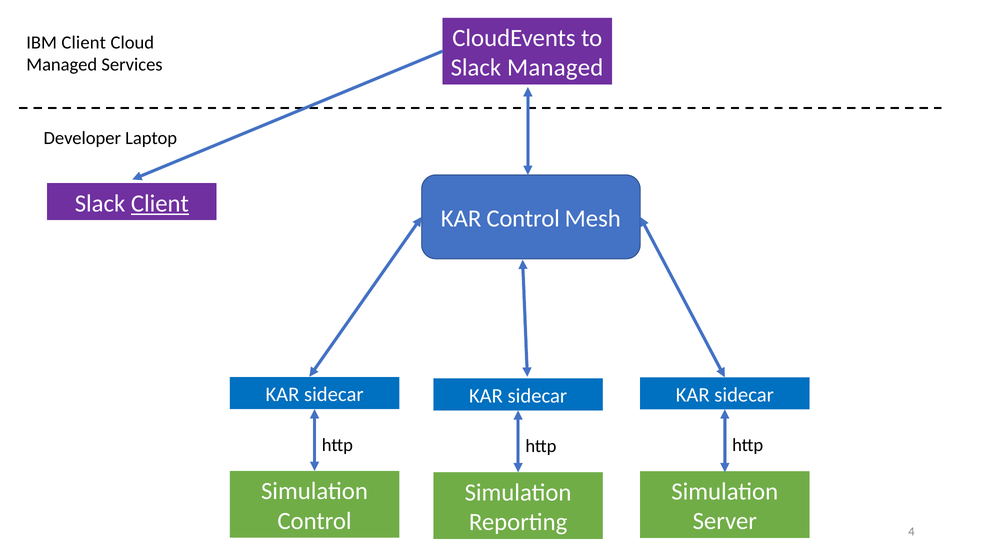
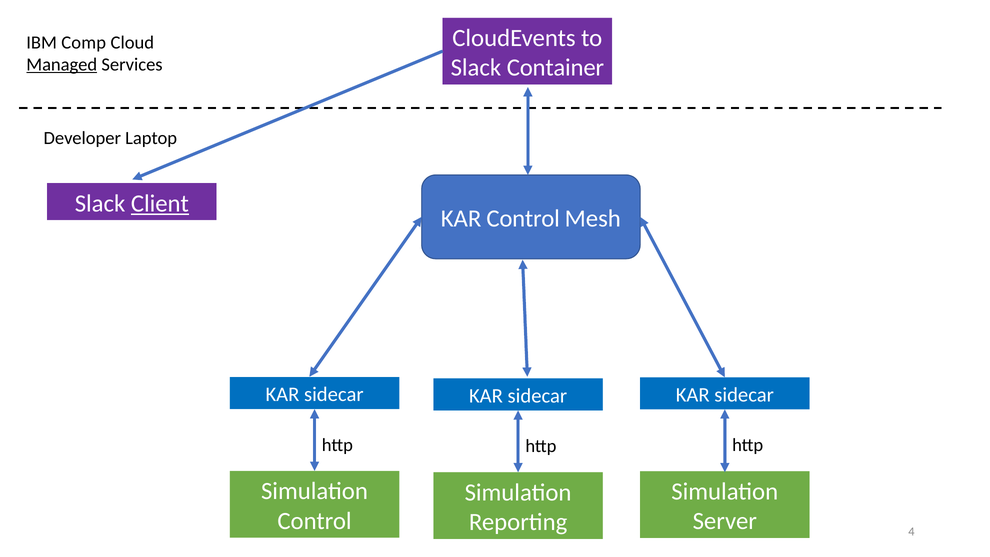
IBM Client: Client -> Comp (84, 42)
Managed underline: none -> present (62, 65)
Slack Managed: Managed -> Container (555, 68)
